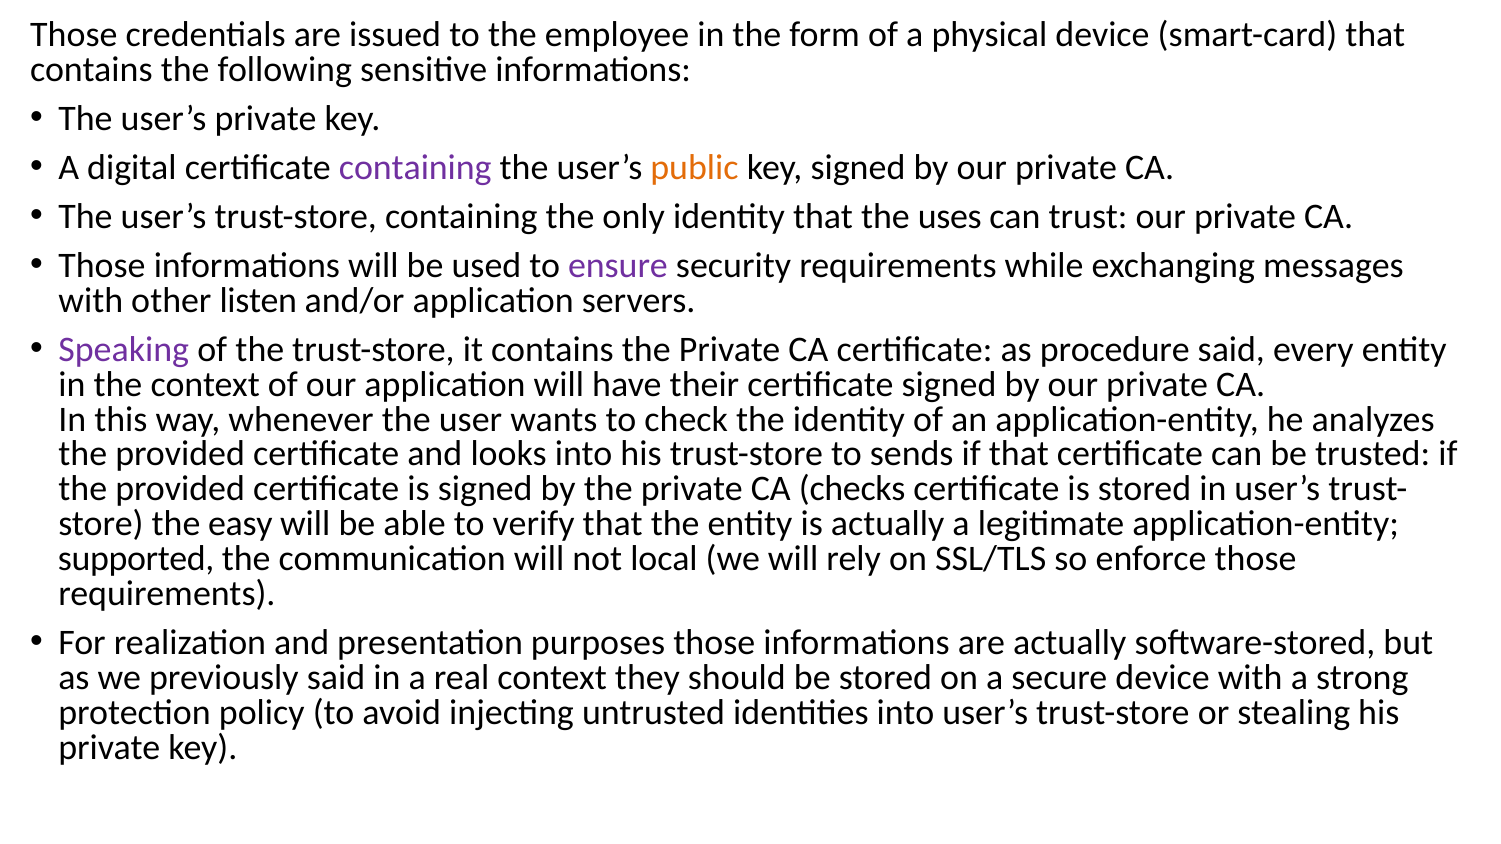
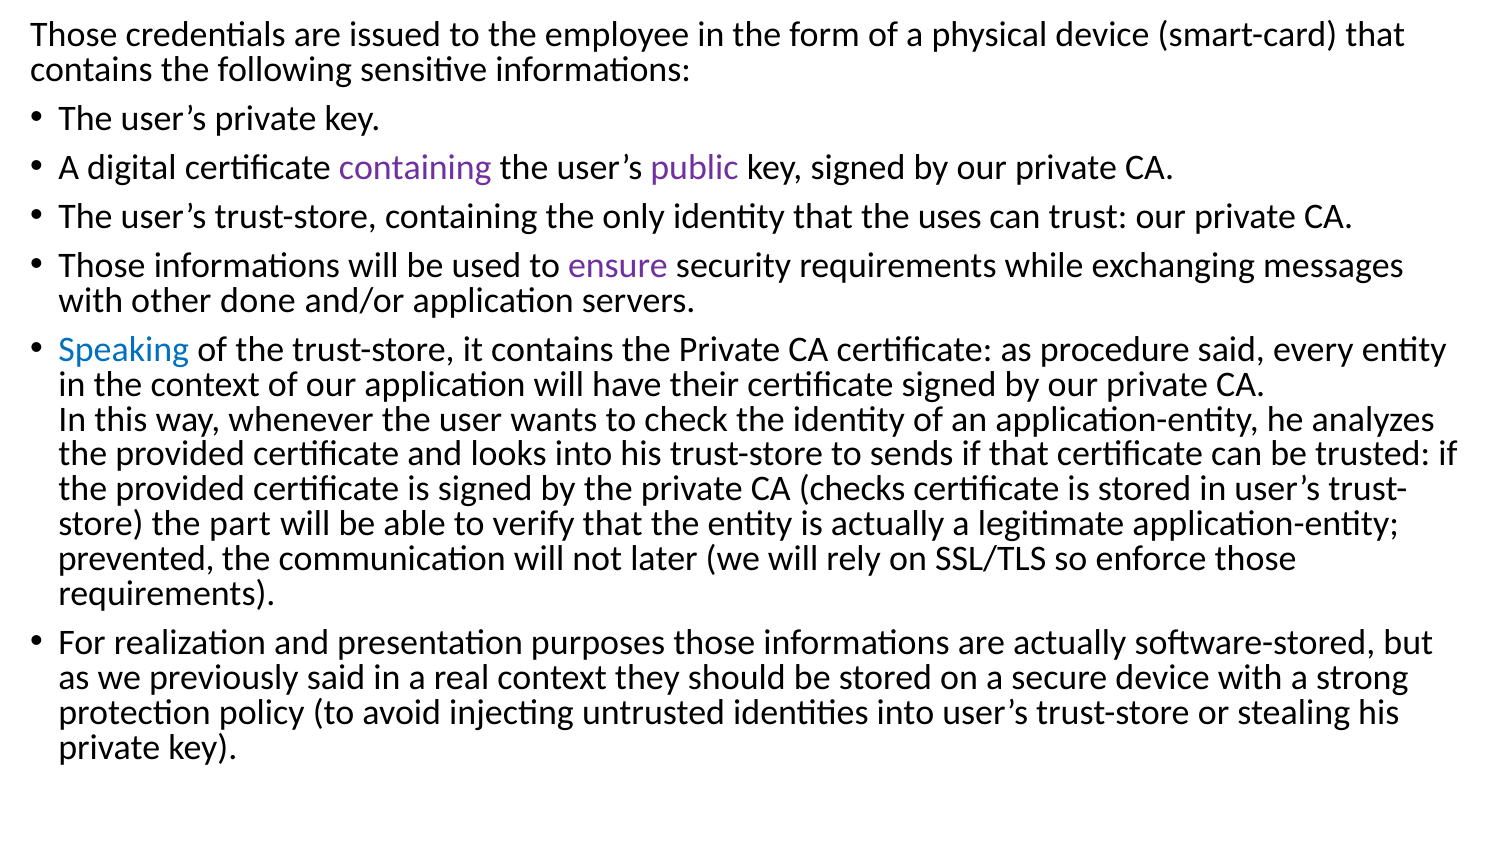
public colour: orange -> purple (695, 168)
listen: listen -> done (258, 301)
Speaking colour: purple -> blue (124, 349)
easy: easy -> part (240, 524)
supported: supported -> prevented (136, 559)
local: local -> later (664, 559)
